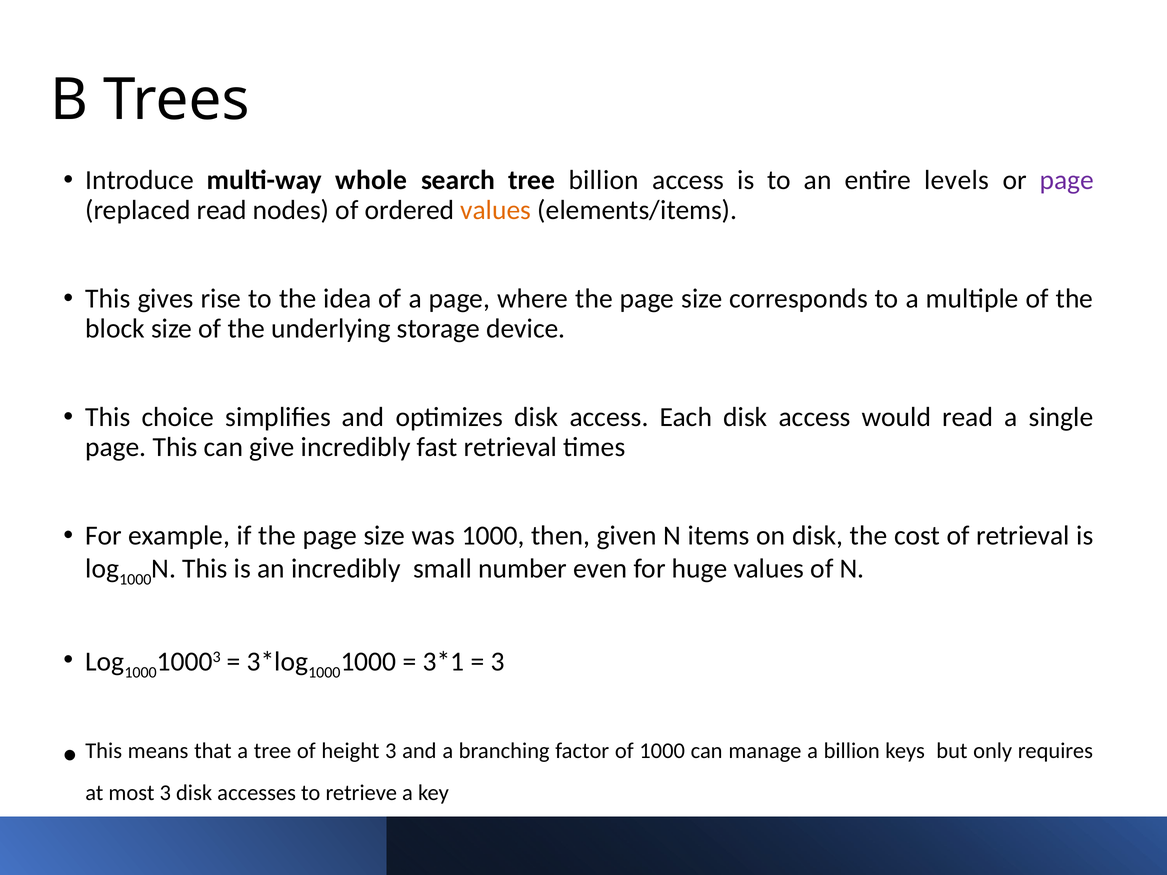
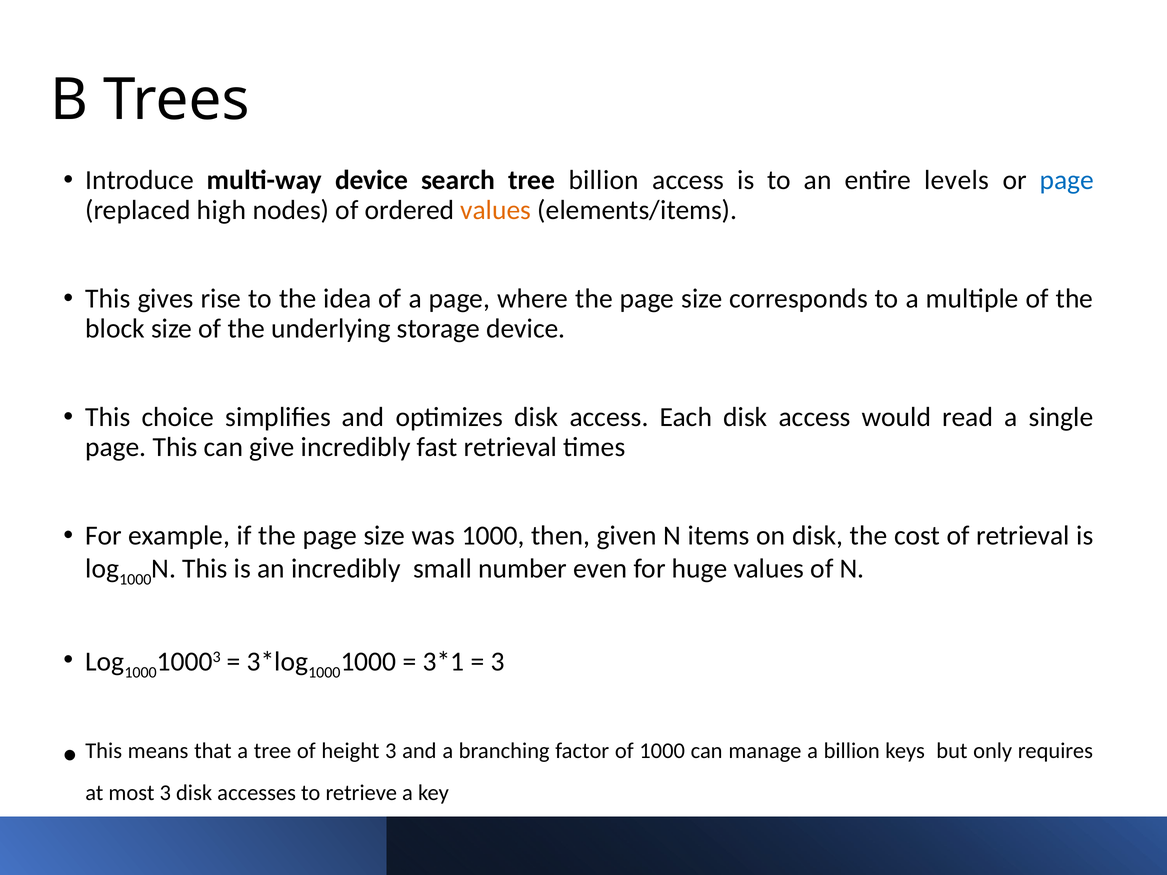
multi-way whole: whole -> device (372, 180)
page colour: purple -> blue (1067, 180)
replaced read: read -> high (221, 210)
